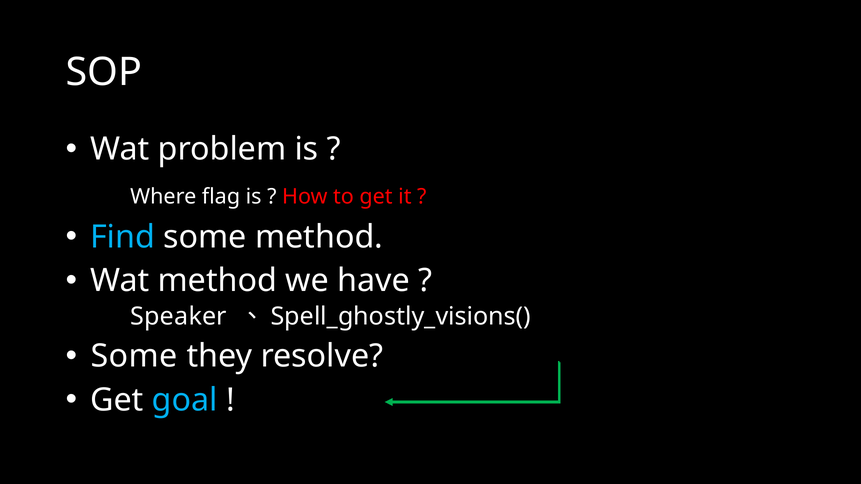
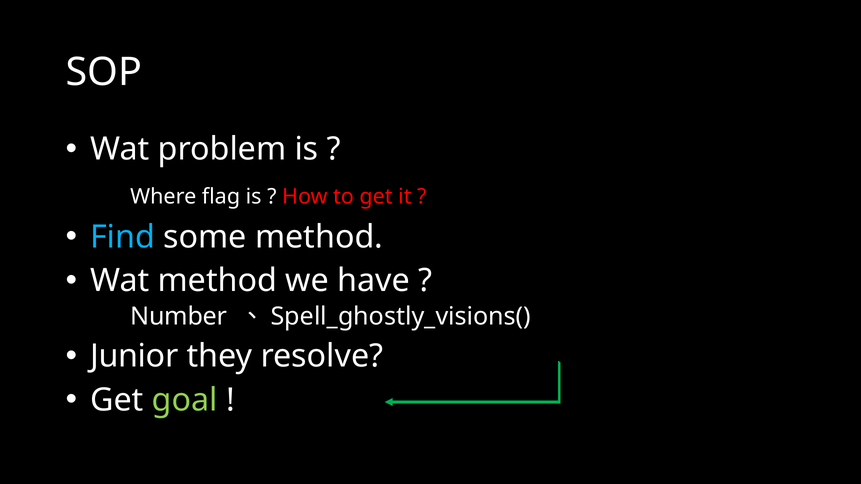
Speaker: Speaker -> Number (179, 316)
Some: Some -> Junior (134, 356)
goal colour: light blue -> light green (185, 400)
